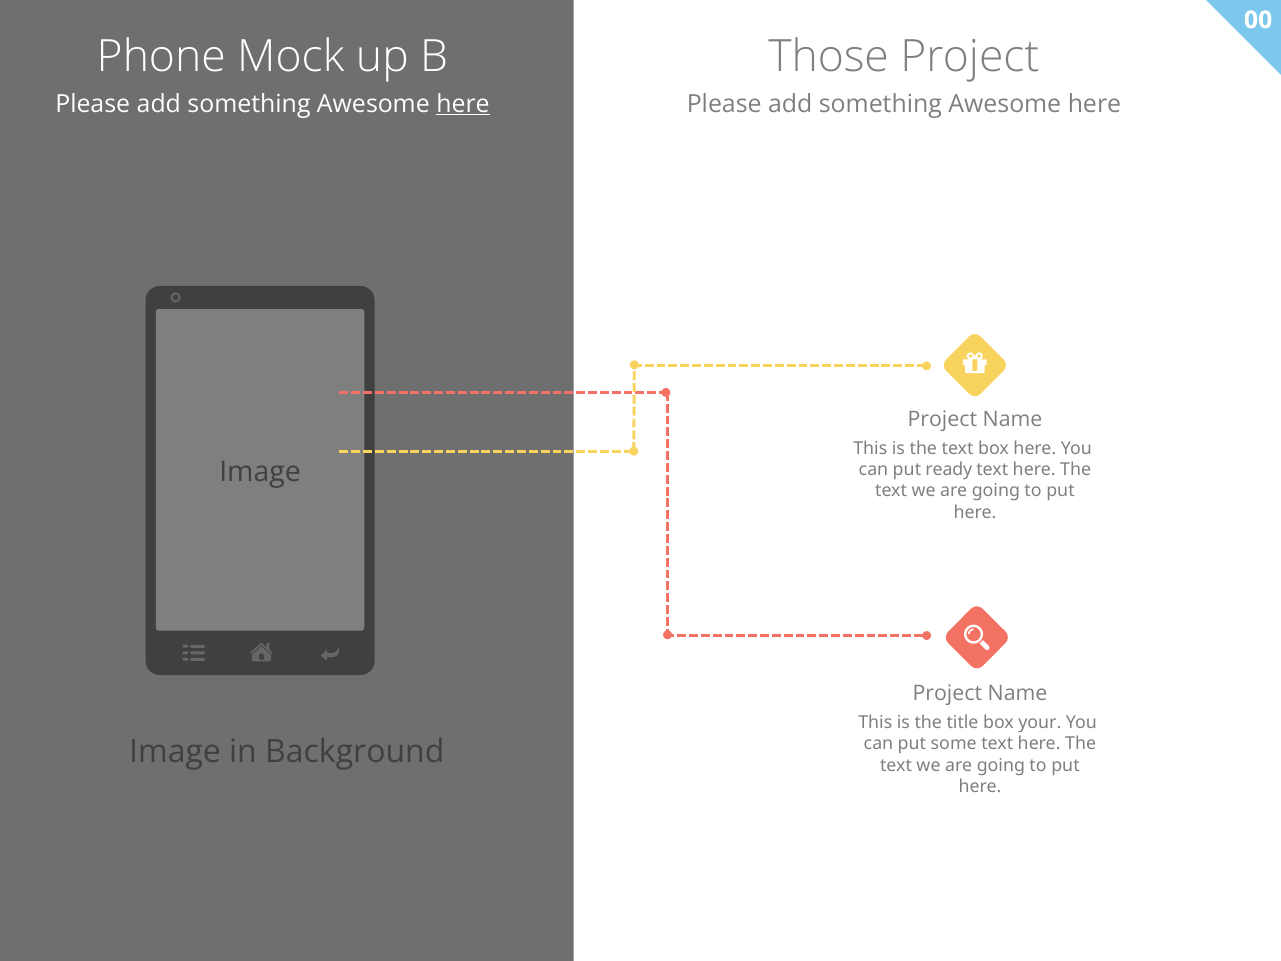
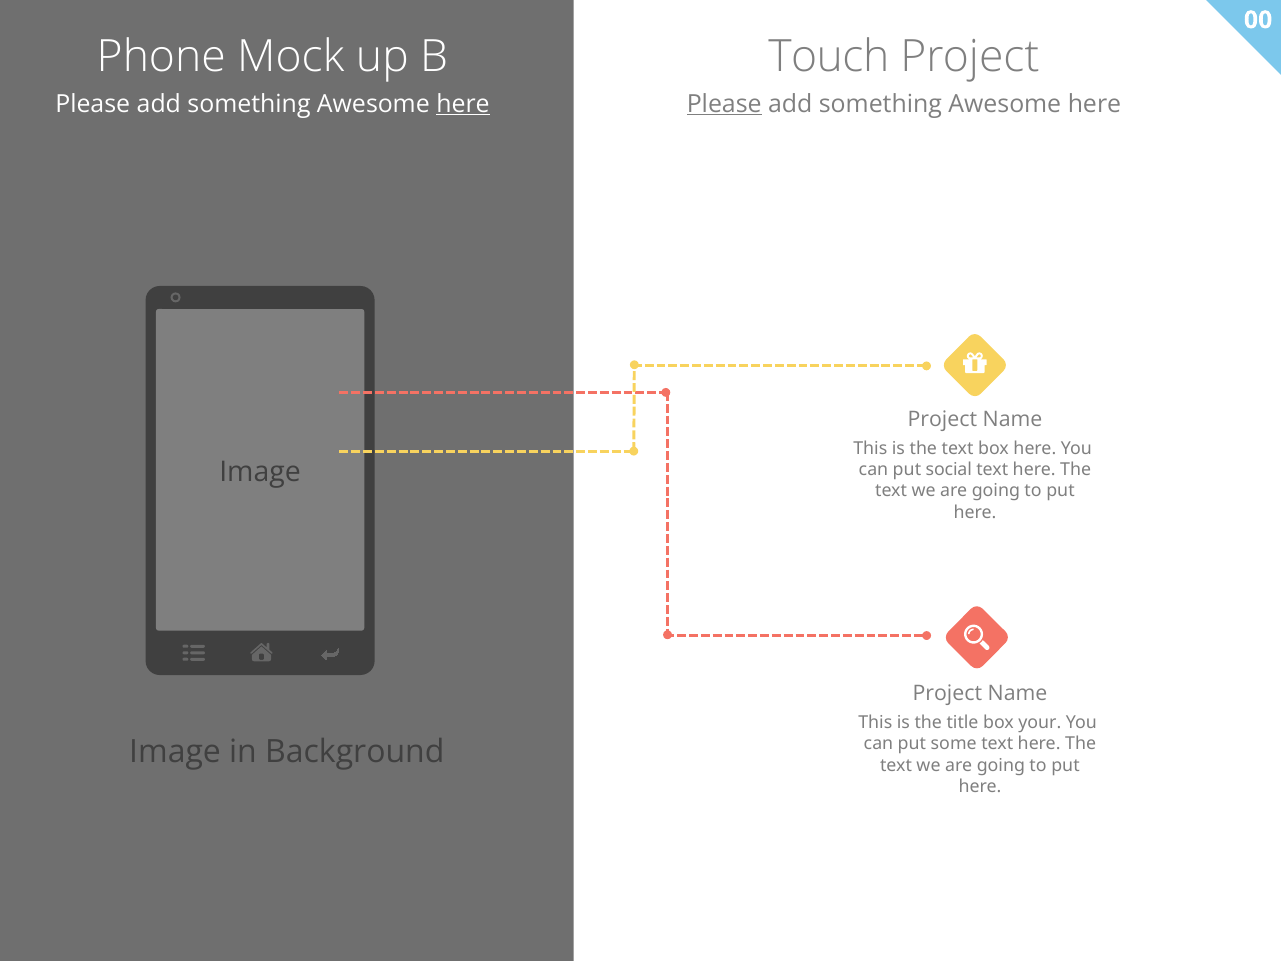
Those: Those -> Touch (829, 57)
Please underline: none -> present (724, 104)
ready: ready -> social (949, 469)
